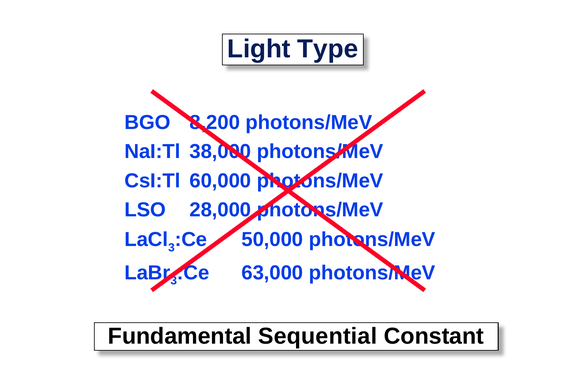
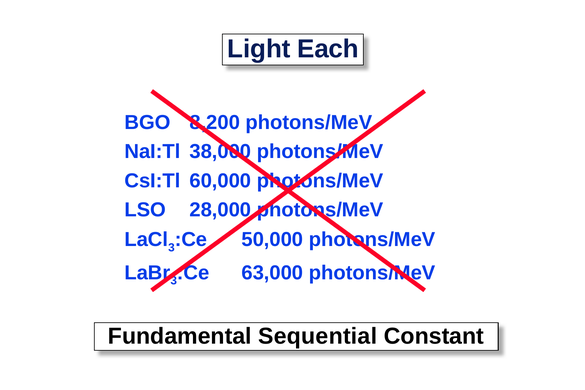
Type: Type -> Each (328, 49)
